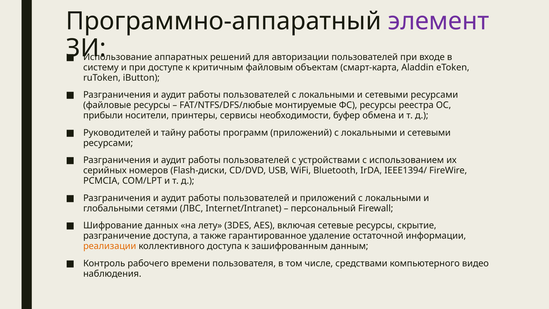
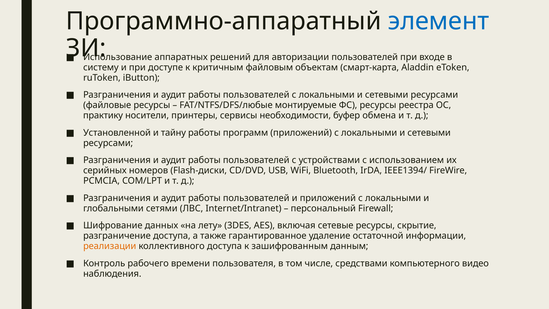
элемент colour: purple -> blue (439, 21)
прибыли: прибыли -> практику (103, 115)
Руководителей: Руководителей -> Установленной (117, 133)
